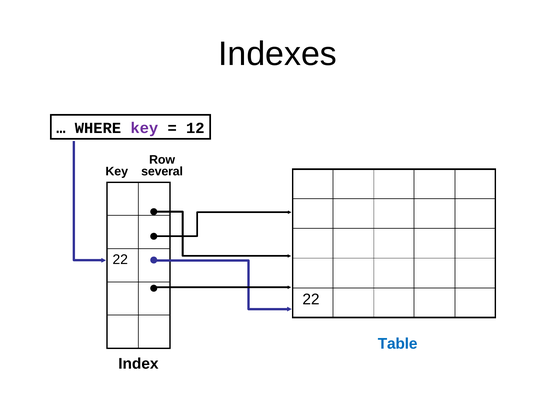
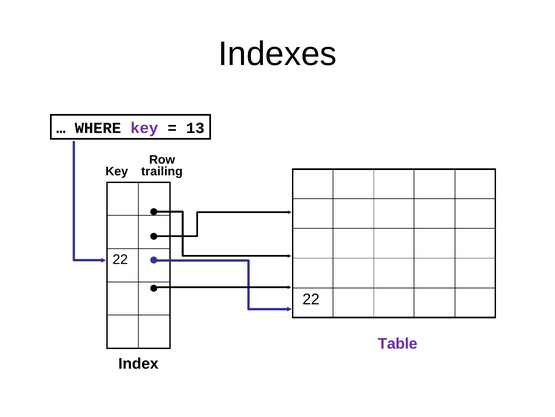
12: 12 -> 13 (195, 128)
several: several -> trailing (162, 171)
Table colour: blue -> purple (398, 343)
